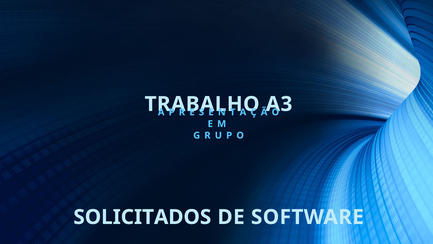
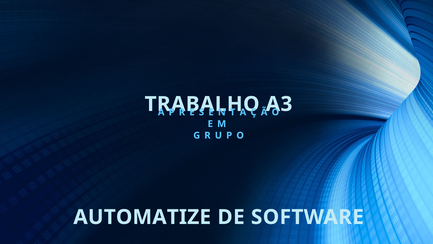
SOLICITADOS: SOLICITADOS -> AUTOMATIZE (142, 217)
